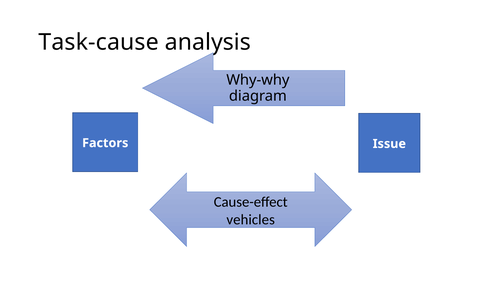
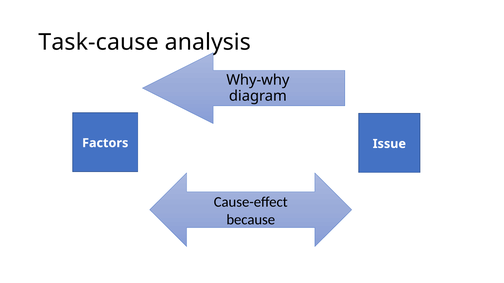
vehicles: vehicles -> because (251, 220)
